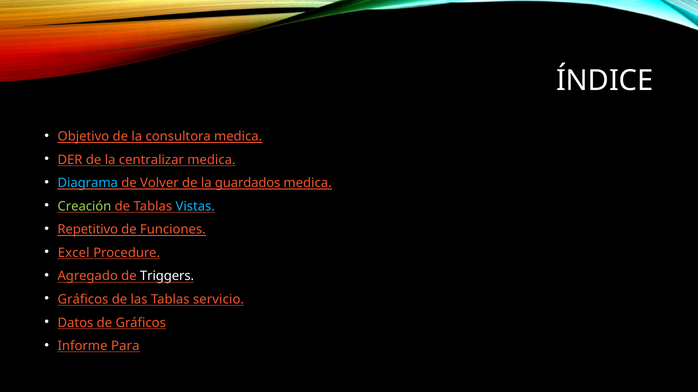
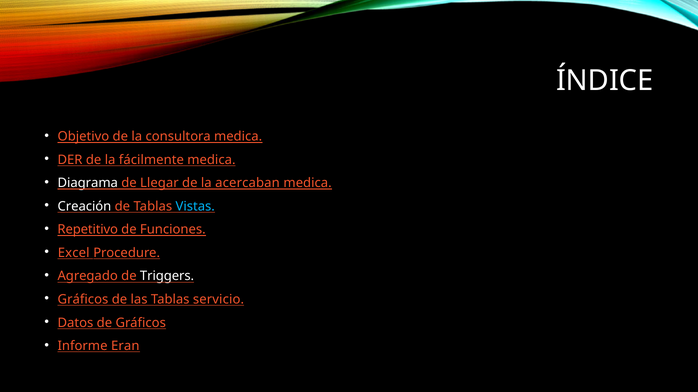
centralizar: centralizar -> fácilmente (151, 160)
Diagrama colour: light blue -> white (88, 183)
Volver: Volver -> Llegar (159, 183)
guardados: guardados -> acercaban (248, 183)
Creación colour: light green -> white (84, 207)
Para: Para -> Eran (125, 347)
